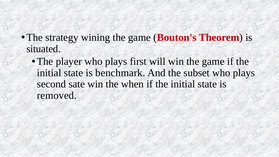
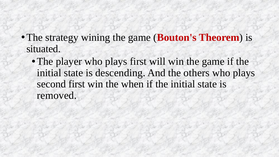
benchmark: benchmark -> descending (120, 73)
subset: subset -> others (197, 73)
second sate: sate -> first (77, 84)
